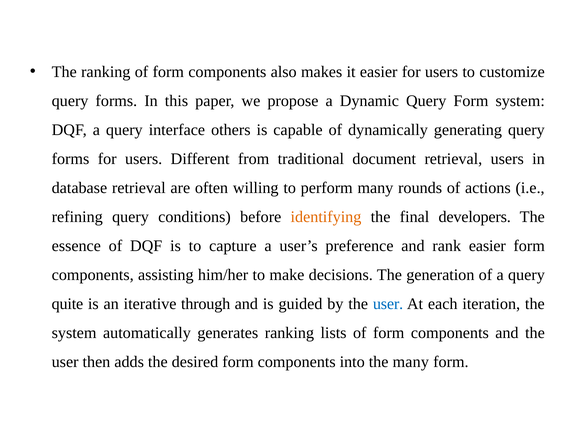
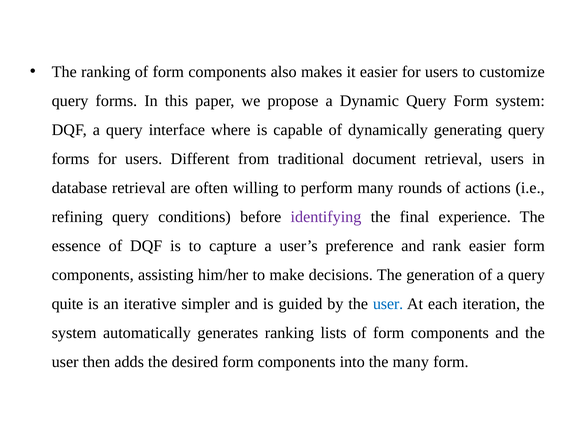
others: others -> where (231, 130)
identifying colour: orange -> purple (326, 217)
developers: developers -> experience (475, 217)
through: through -> simpler (206, 304)
